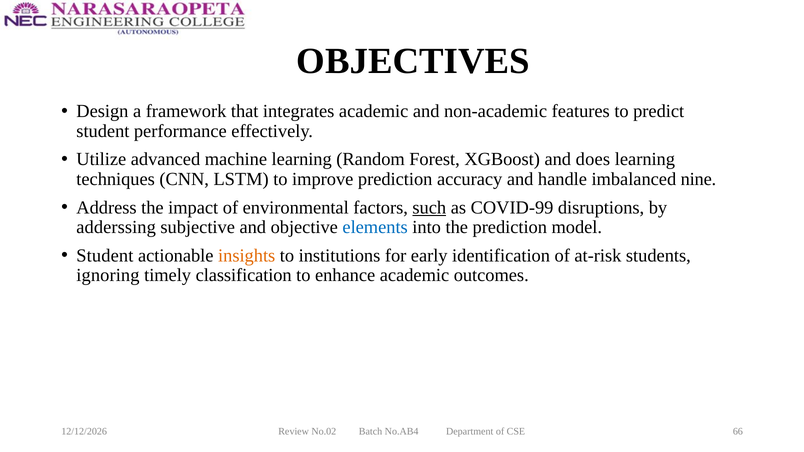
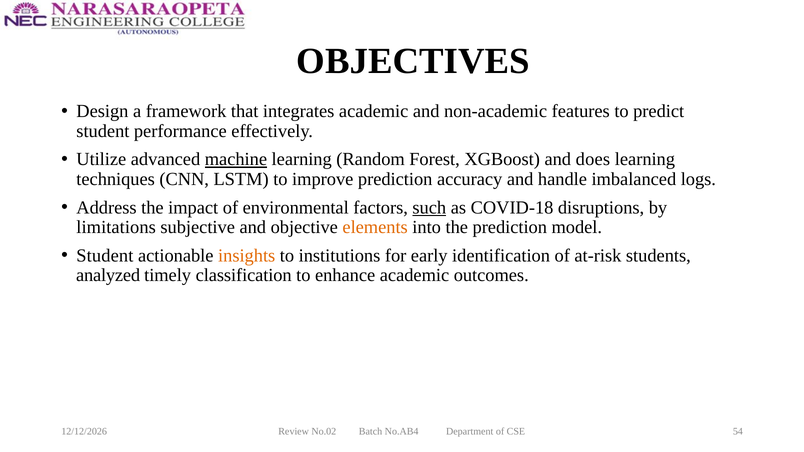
machine underline: none -> present (236, 159)
nine: nine -> logs (698, 179)
COVID-99: COVID-99 -> COVID-18 (512, 208)
adderssing: adderssing -> limitations (116, 227)
elements colour: blue -> orange (375, 227)
ignoring: ignoring -> analyzed (108, 276)
66: 66 -> 54 (738, 432)
